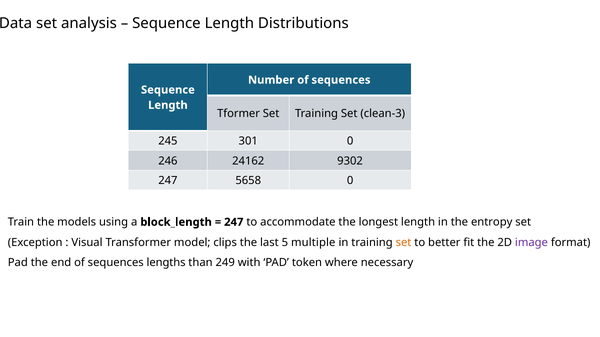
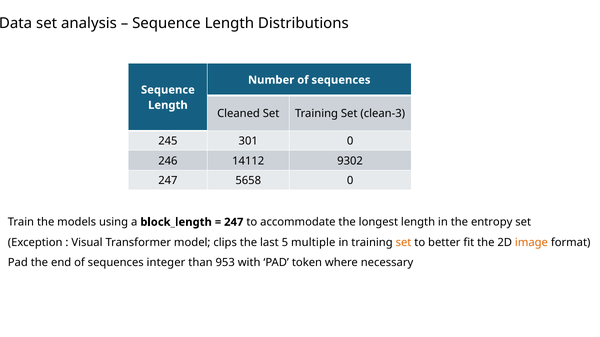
Tformer: Tformer -> Cleaned (239, 114)
24162: 24162 -> 14112 (248, 161)
image colour: purple -> orange (531, 243)
lengths: lengths -> integer (166, 263)
249: 249 -> 953 (225, 263)
